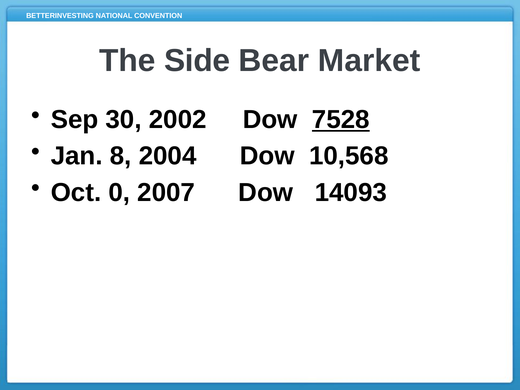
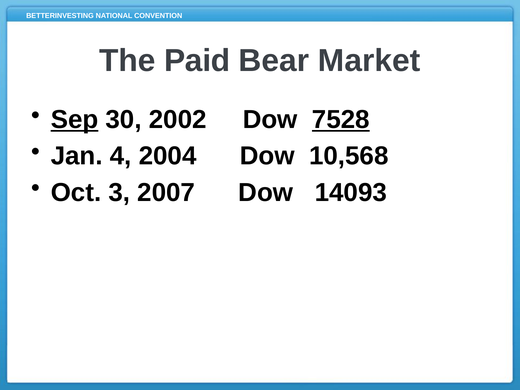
Side: Side -> Paid (197, 61)
Sep underline: none -> present (75, 120)
8: 8 -> 4 (121, 156)
0: 0 -> 3 (119, 192)
